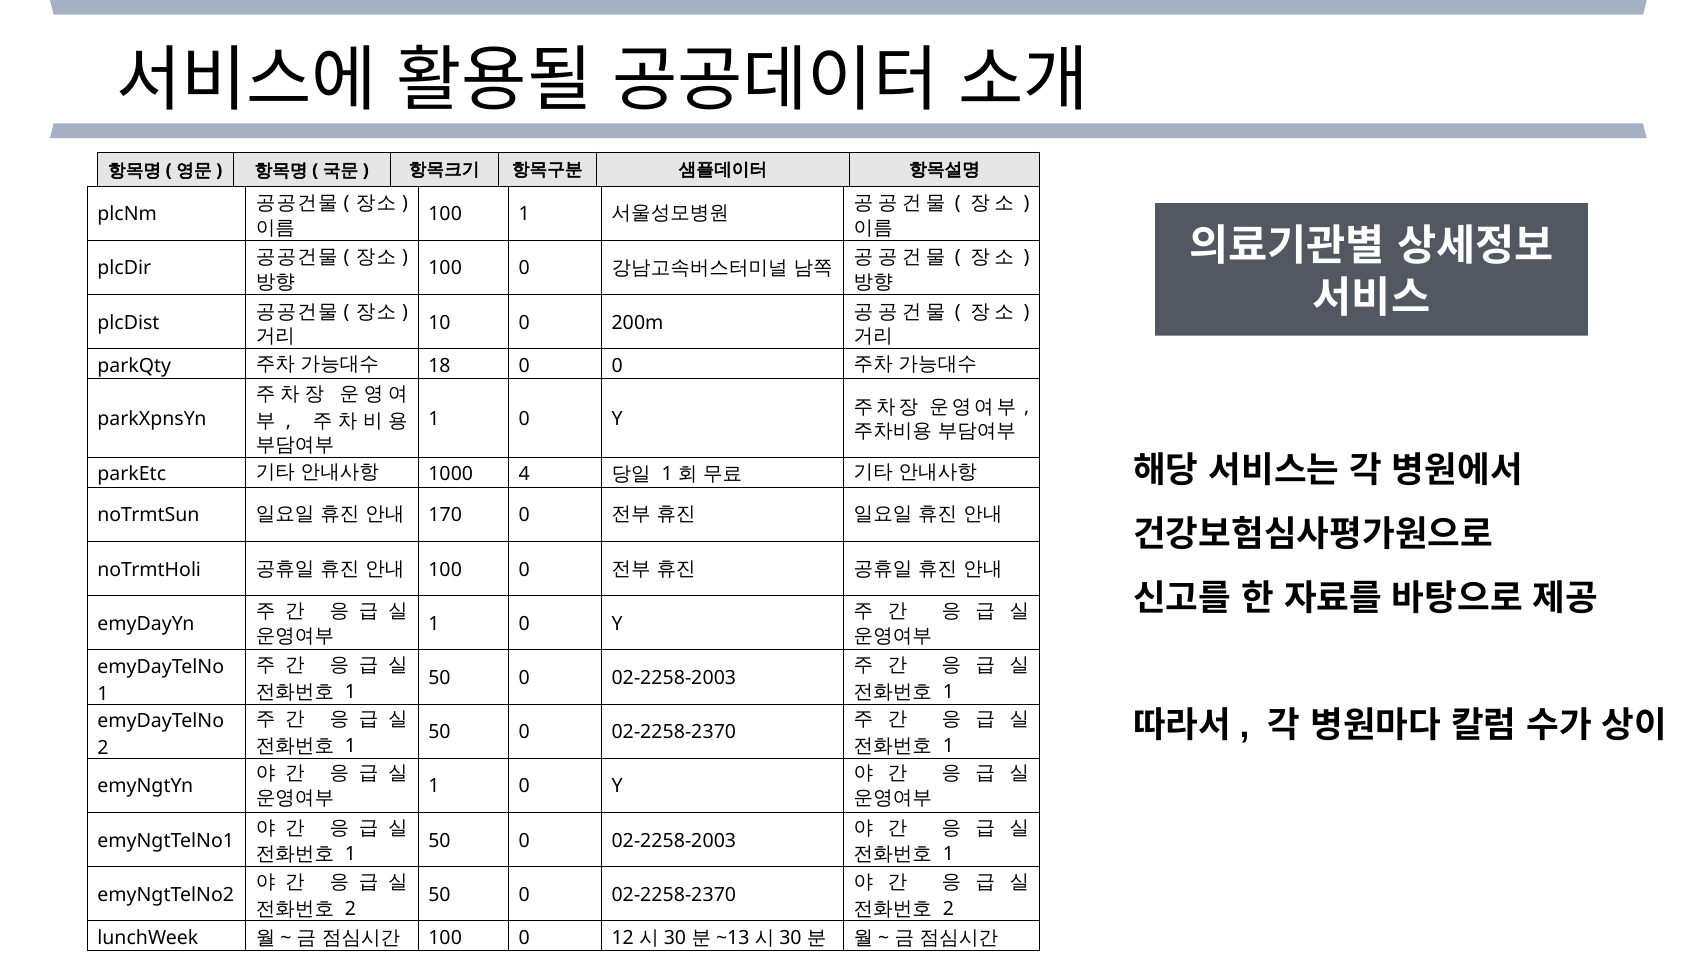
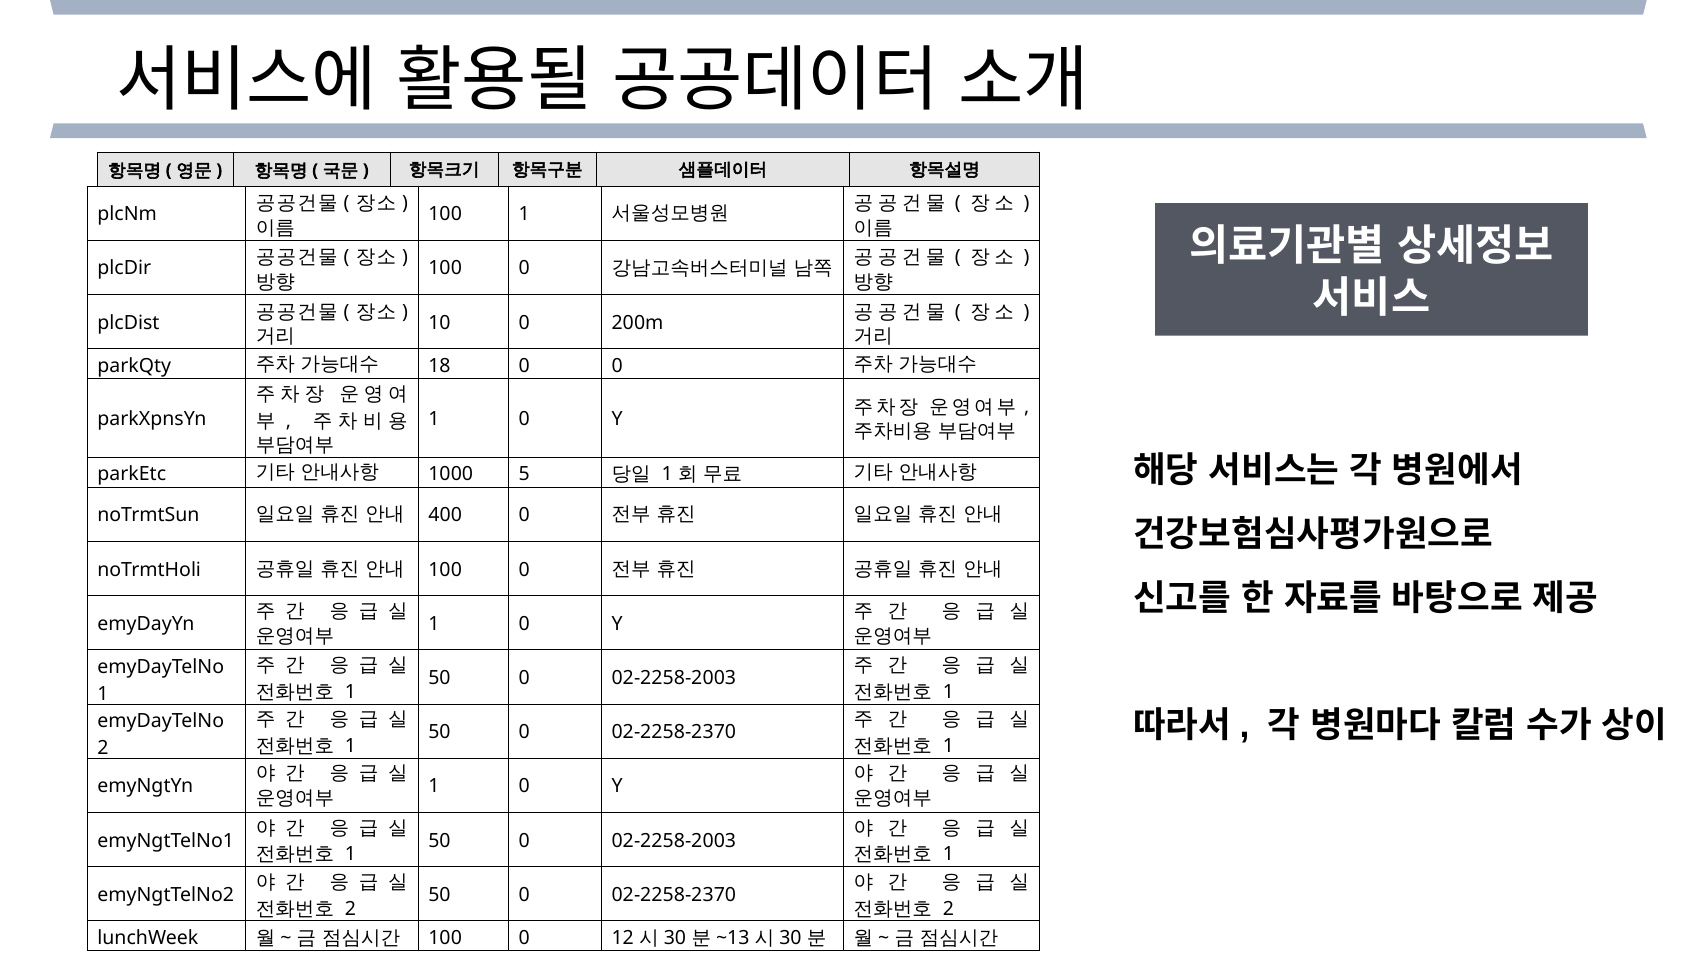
4: 4 -> 5 (524, 474)
170: 170 -> 400 (445, 515)
